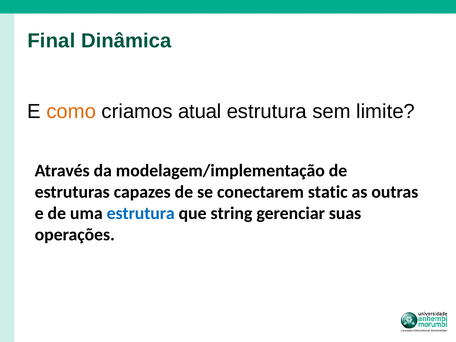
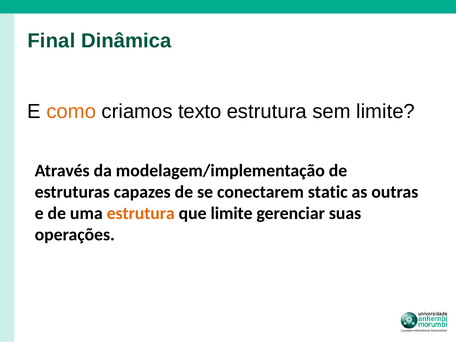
atual: atual -> texto (200, 111)
estrutura colour: blue -> orange (141, 213)
que string: string -> limite (232, 213)
